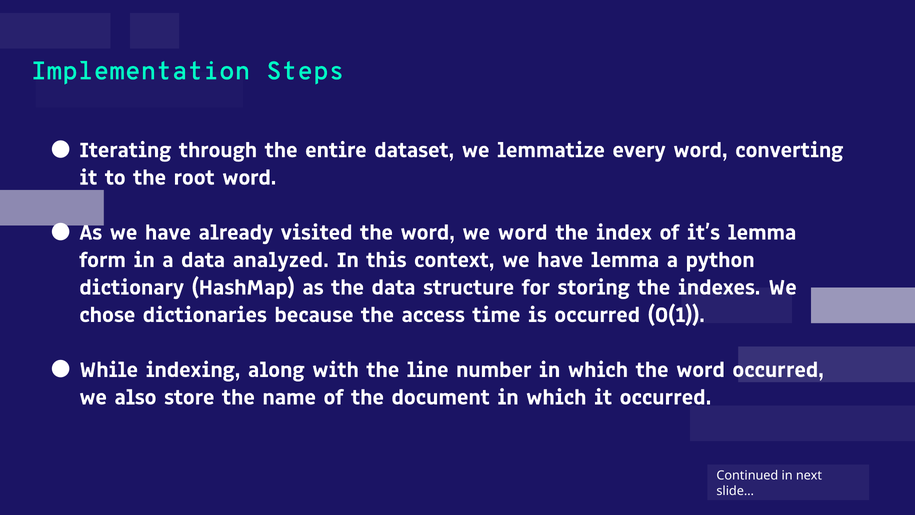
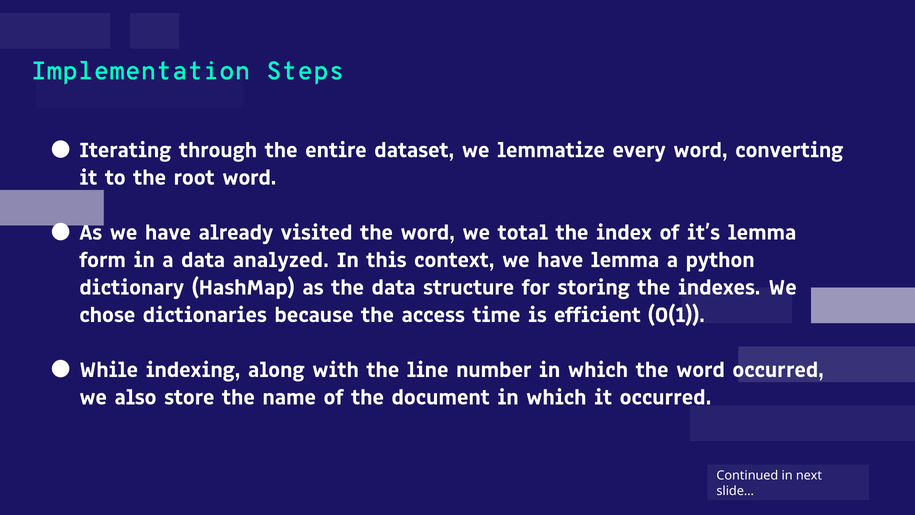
we word: word -> total (523, 232)
is occurred: occurred -> efficient (597, 314)
